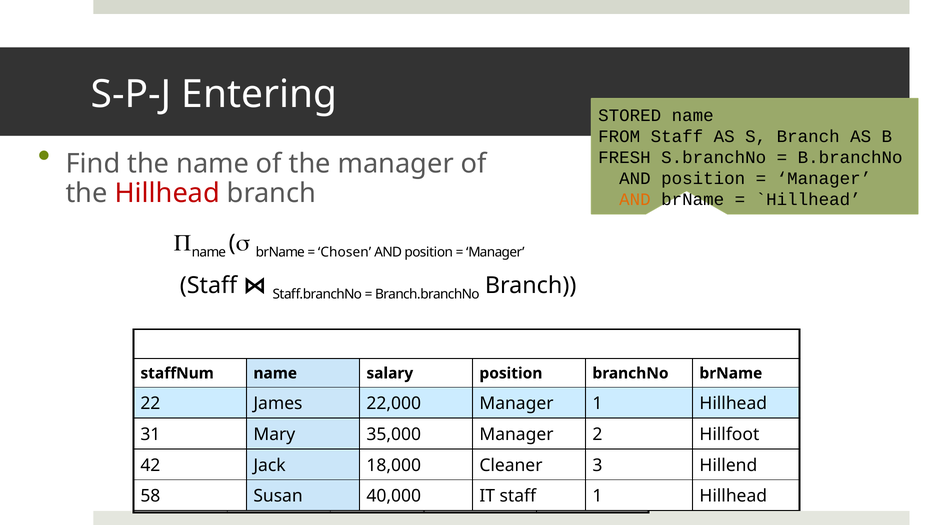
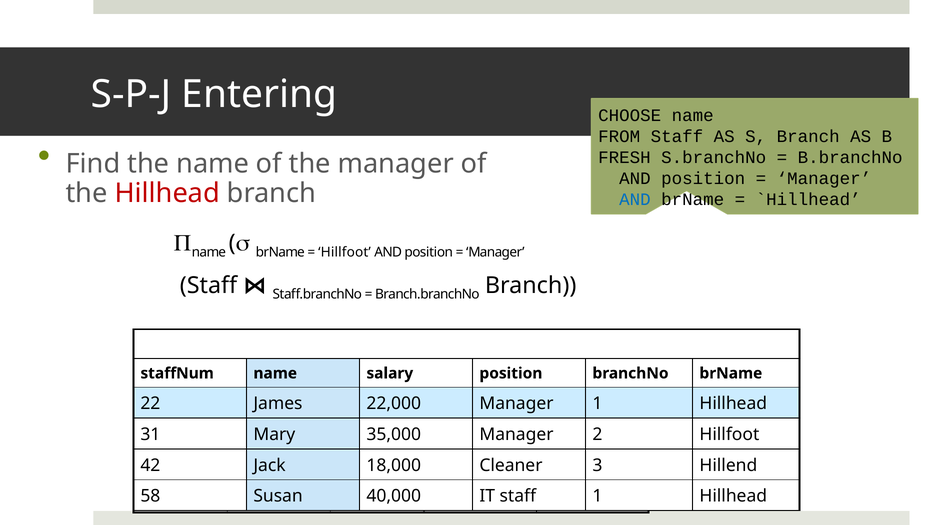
STORED: STORED -> CHOOSE (630, 115)
AND colour: orange -> blue (635, 199)
Chosen: Chosen -> Hillfoot (345, 252)
